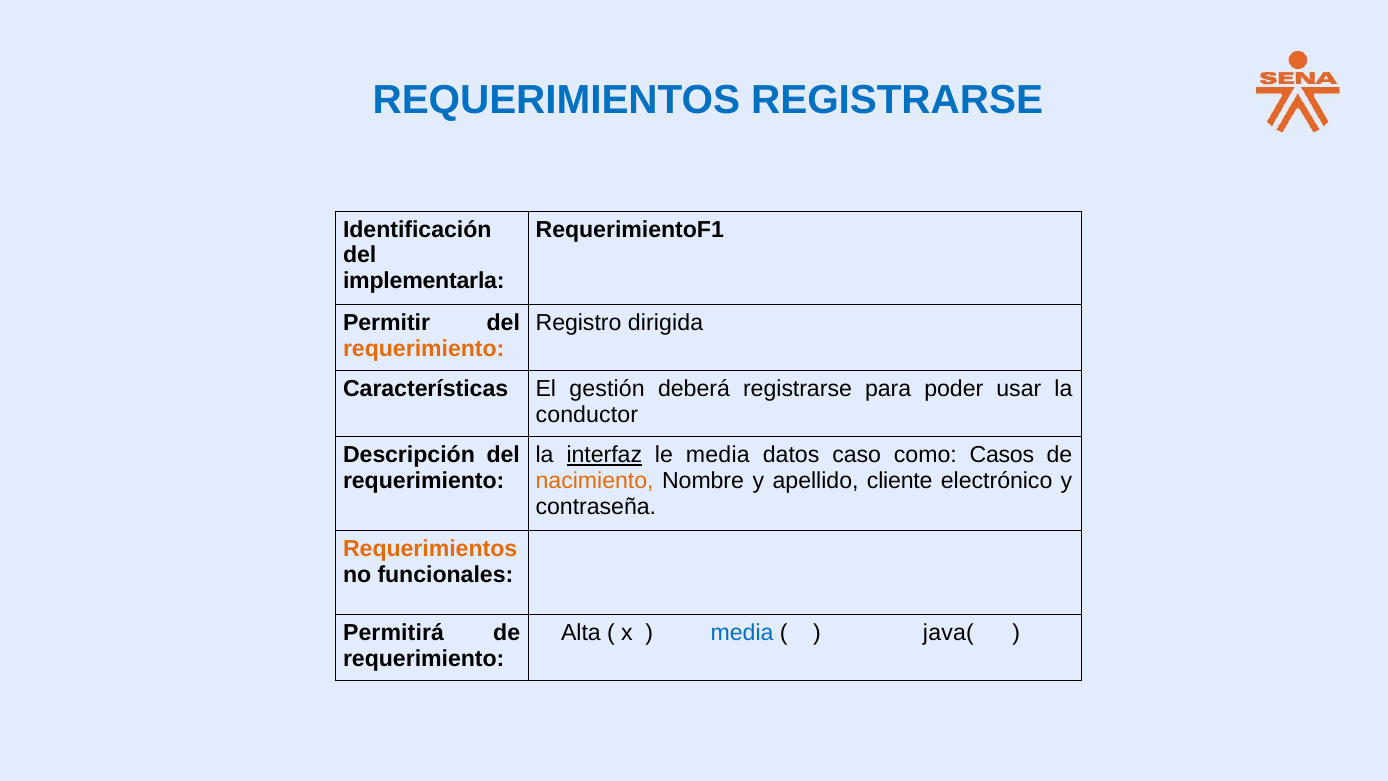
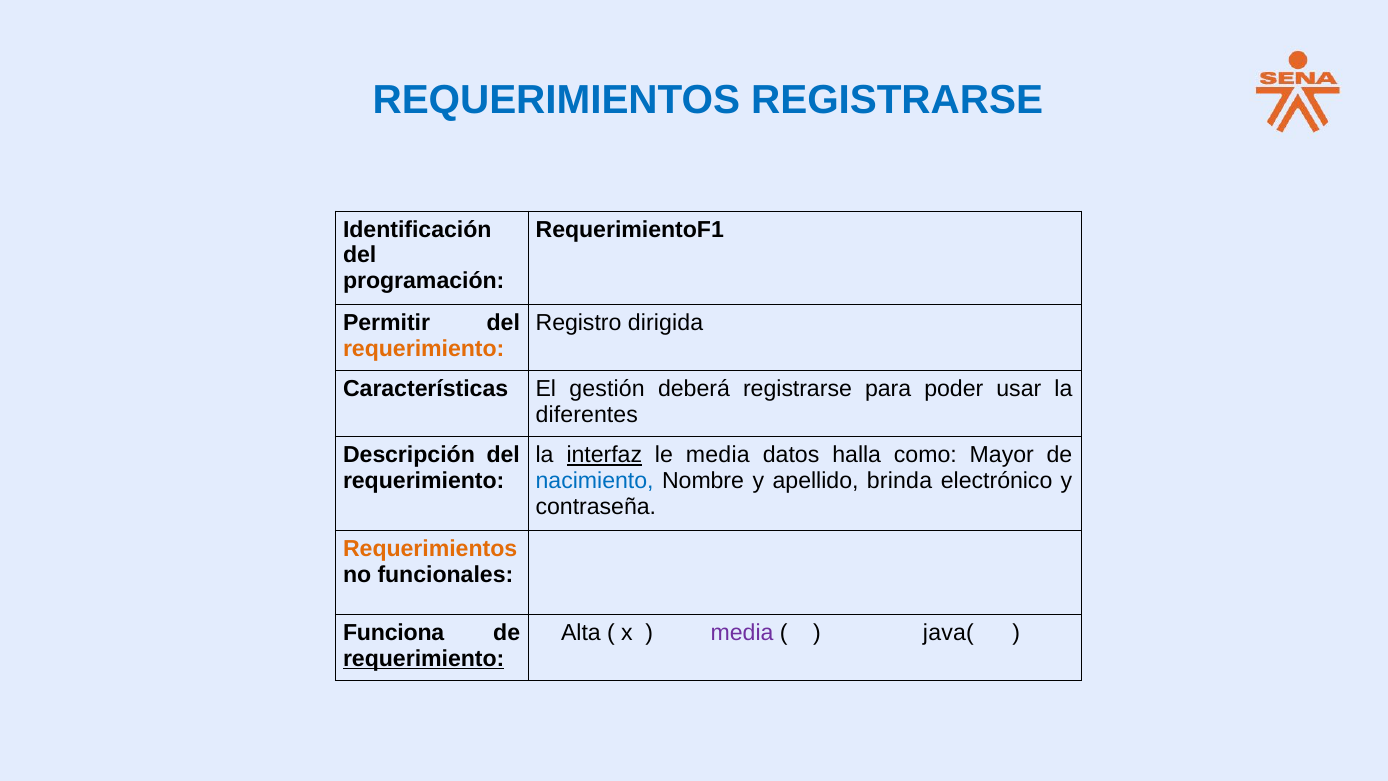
implementarla: implementarla -> programación (424, 281)
conductor: conductor -> diferentes (587, 415)
caso: caso -> halla (857, 455)
Casos: Casos -> Mayor (1002, 455)
nacimiento colour: orange -> blue (595, 481)
cliente: cliente -> brinda (900, 481)
Permitirá: Permitirá -> Funciona (394, 633)
media colour: blue -> purple (742, 633)
requerimiento underline: none -> present (424, 659)
